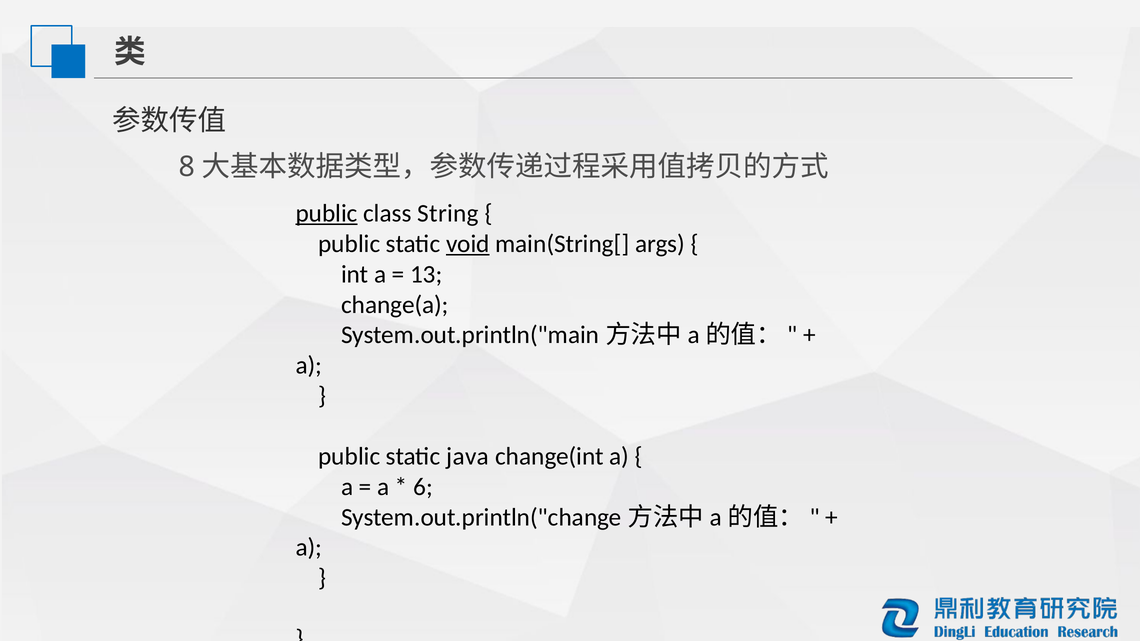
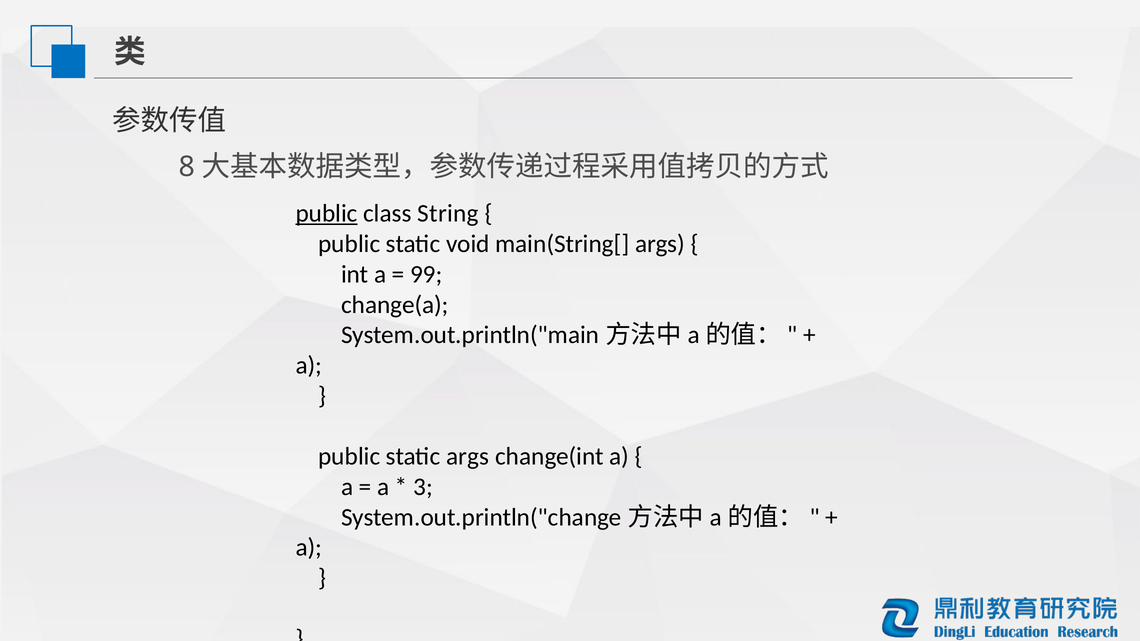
void underline: present -> none (468, 244)
13: 13 -> 99 (426, 274)
static java: java -> args (468, 457)
6: 6 -> 3 (423, 487)
